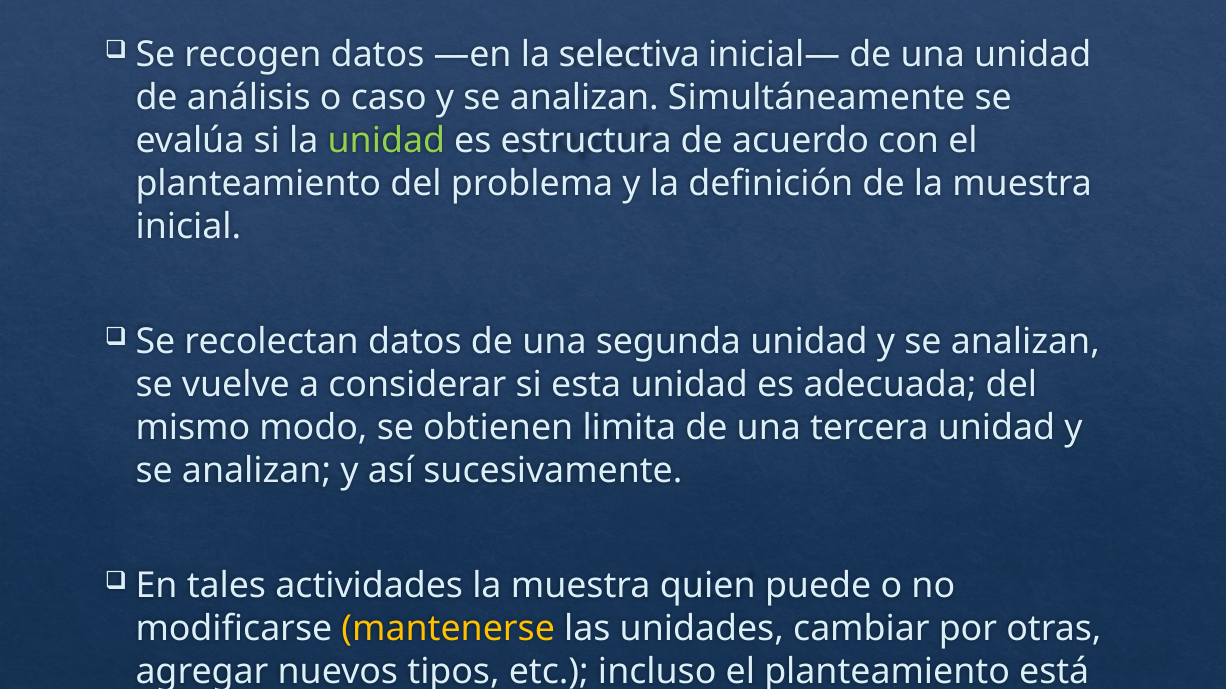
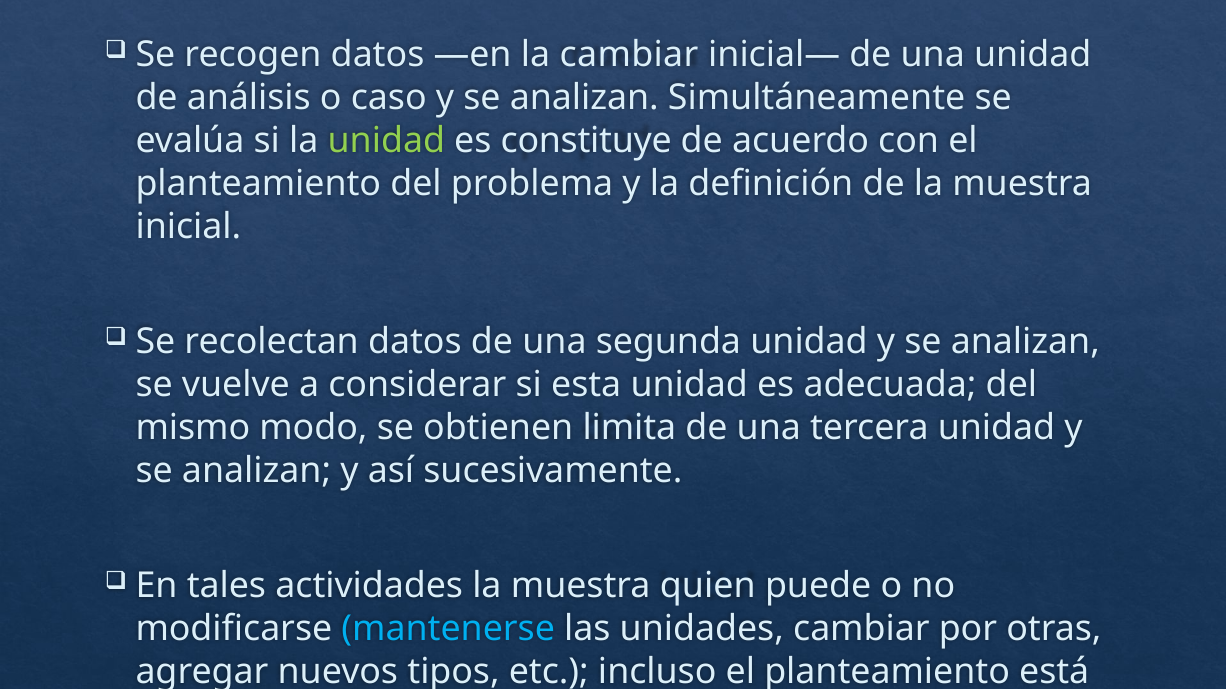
la selectiva: selectiva -> cambiar (629, 55)
estructura: estructura -> constituye (586, 141)
mantenerse colour: yellow -> light blue (448, 630)
